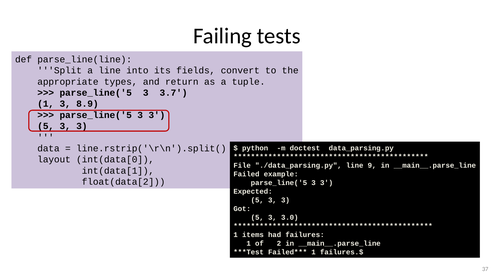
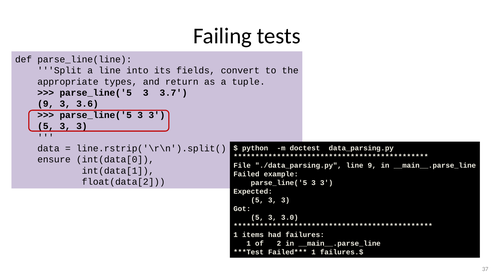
1: 1 -> 9 (46, 104)
8.9: 8.9 -> 3.6 (87, 104)
layout: layout -> ensure (54, 159)
